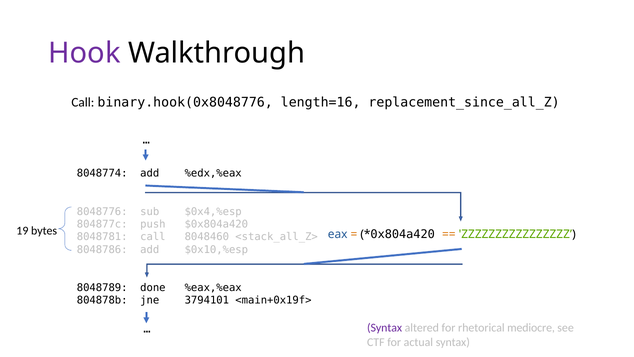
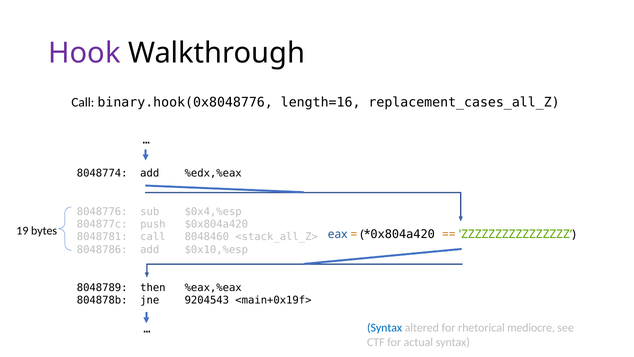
replacement_since_all_Z: replacement_since_all_Z -> replacement_cases_all_Z (464, 102)
done: done -> then (153, 287)
3794101: 3794101 -> 9204543 (207, 300)
Syntax colour: purple -> blue (385, 327)
